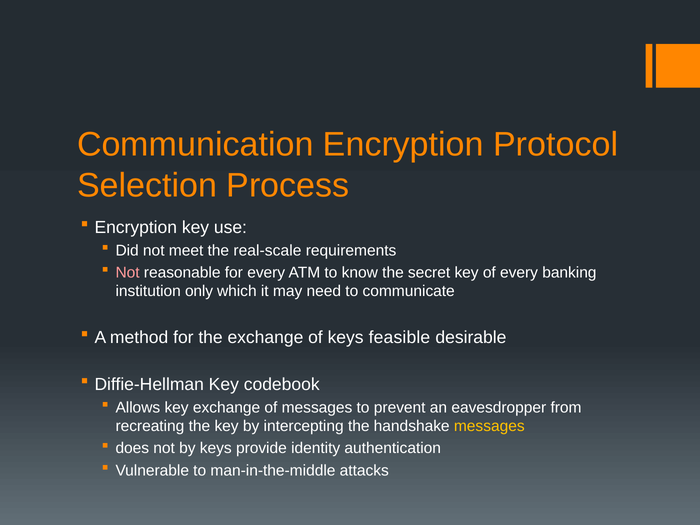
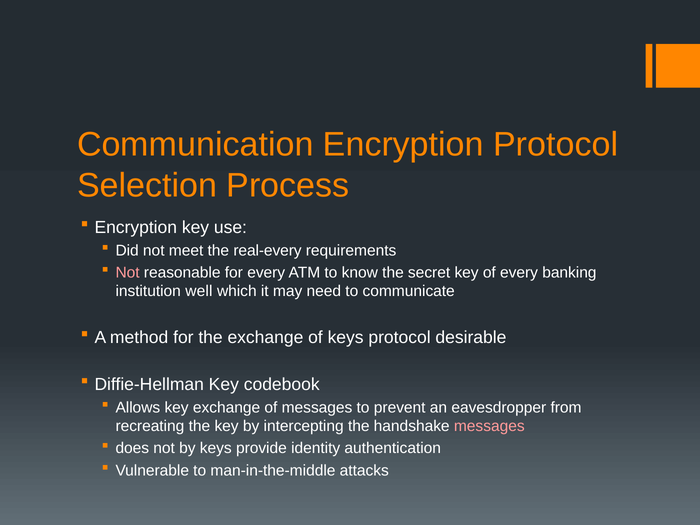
real-scale: real-scale -> real-every (268, 250)
only: only -> well (199, 291)
keys feasible: feasible -> protocol (400, 337)
messages colour: yellow -> pink (489, 426)
